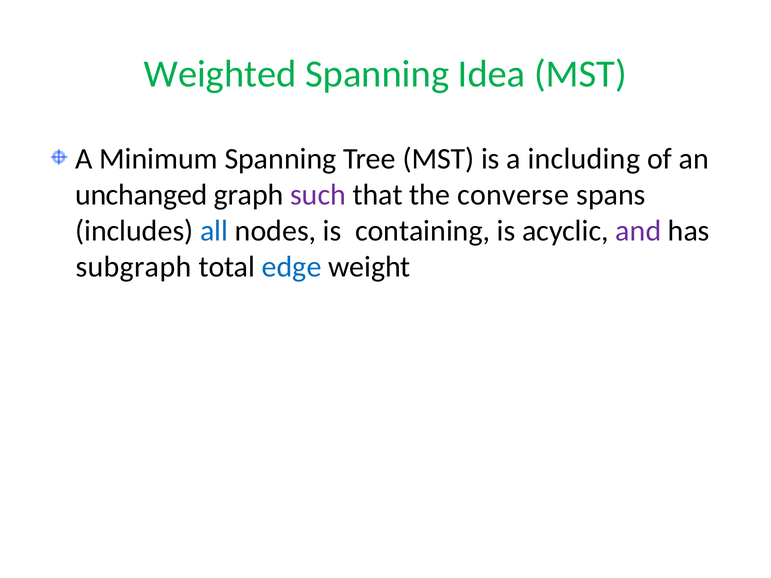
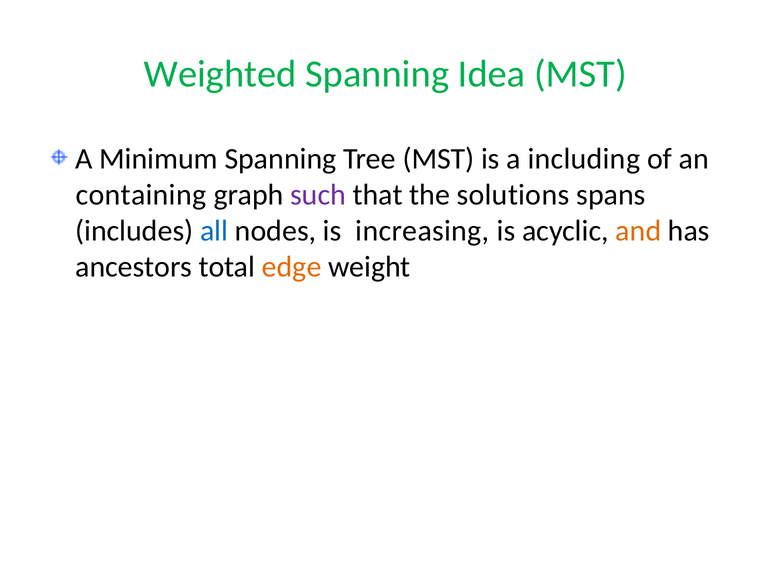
unchanged: unchanged -> containing (141, 195)
converse: converse -> solutions (513, 195)
containing: containing -> increasing (422, 231)
and colour: purple -> orange (638, 231)
subgraph: subgraph -> ancestors (134, 267)
edge colour: blue -> orange (292, 267)
